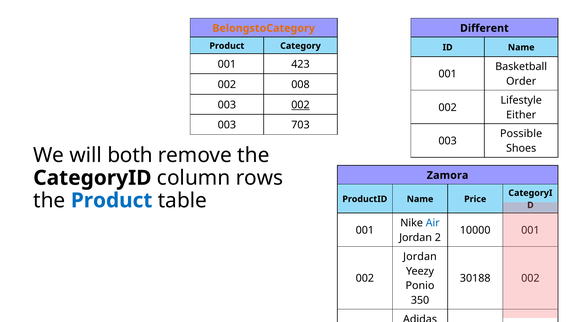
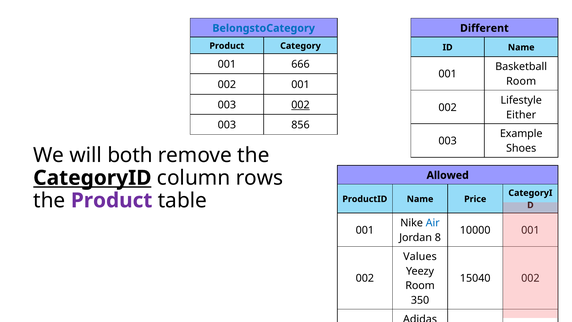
BelongstoCategory colour: orange -> blue (264, 28)
423: 423 -> 666 (300, 64)
Order: Order -> Room (521, 81)
002 008: 008 -> 001 (300, 85)
703: 703 -> 856 (300, 125)
Possible: Possible -> Example (521, 134)
Zamora: Zamora -> Allowed (448, 175)
CategoryID underline: none -> present (92, 178)
Product colour: blue -> purple (112, 200)
2: 2 -> 8 (438, 237)
Jordan: Jordan -> Values (420, 256)
30188: 30188 -> 15040 (475, 278)
Ponio: Ponio -> Room (420, 286)
